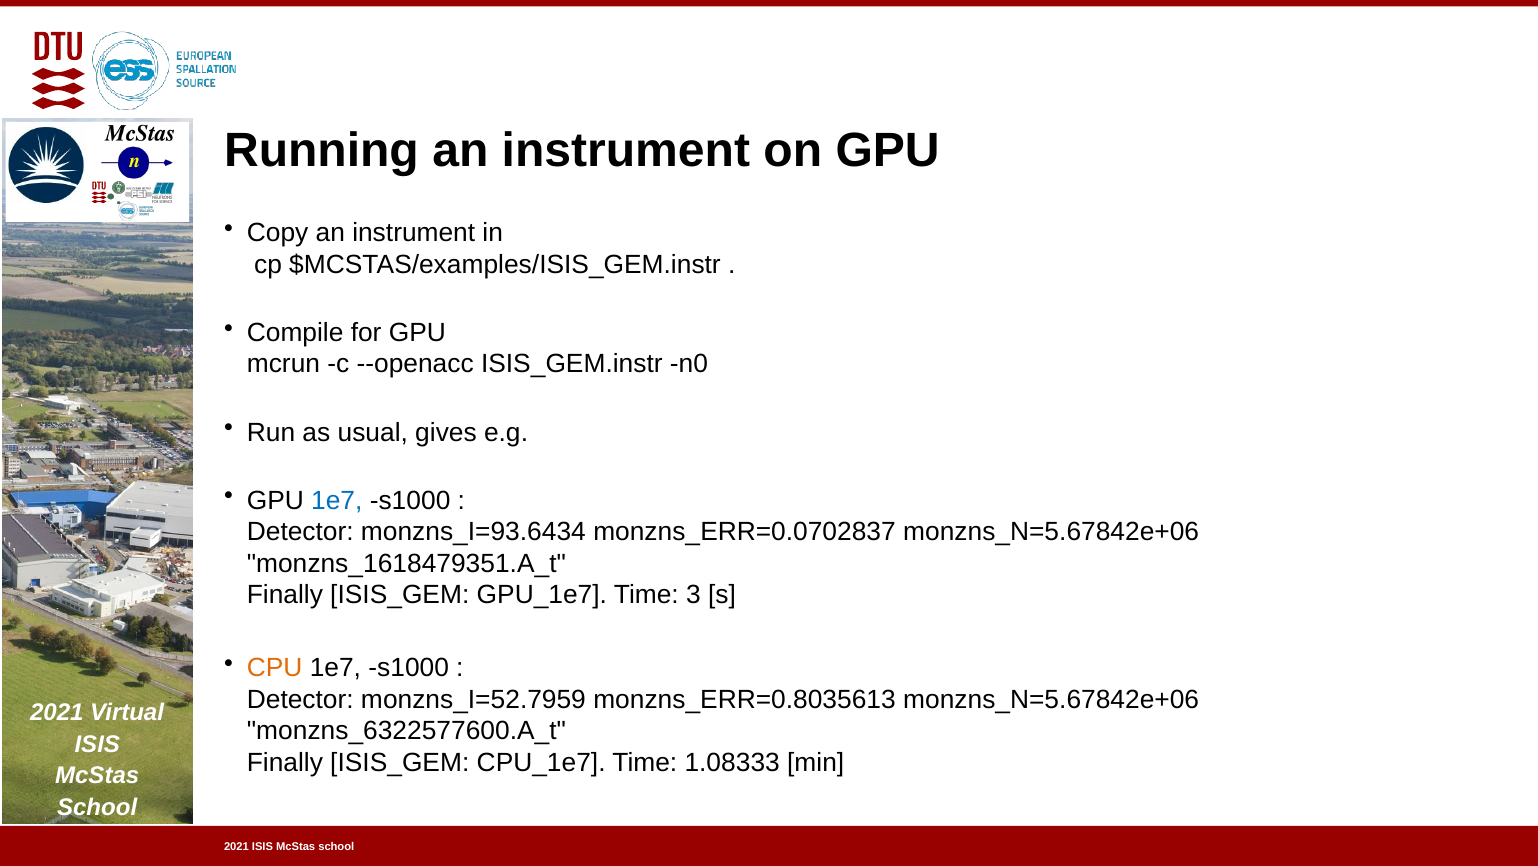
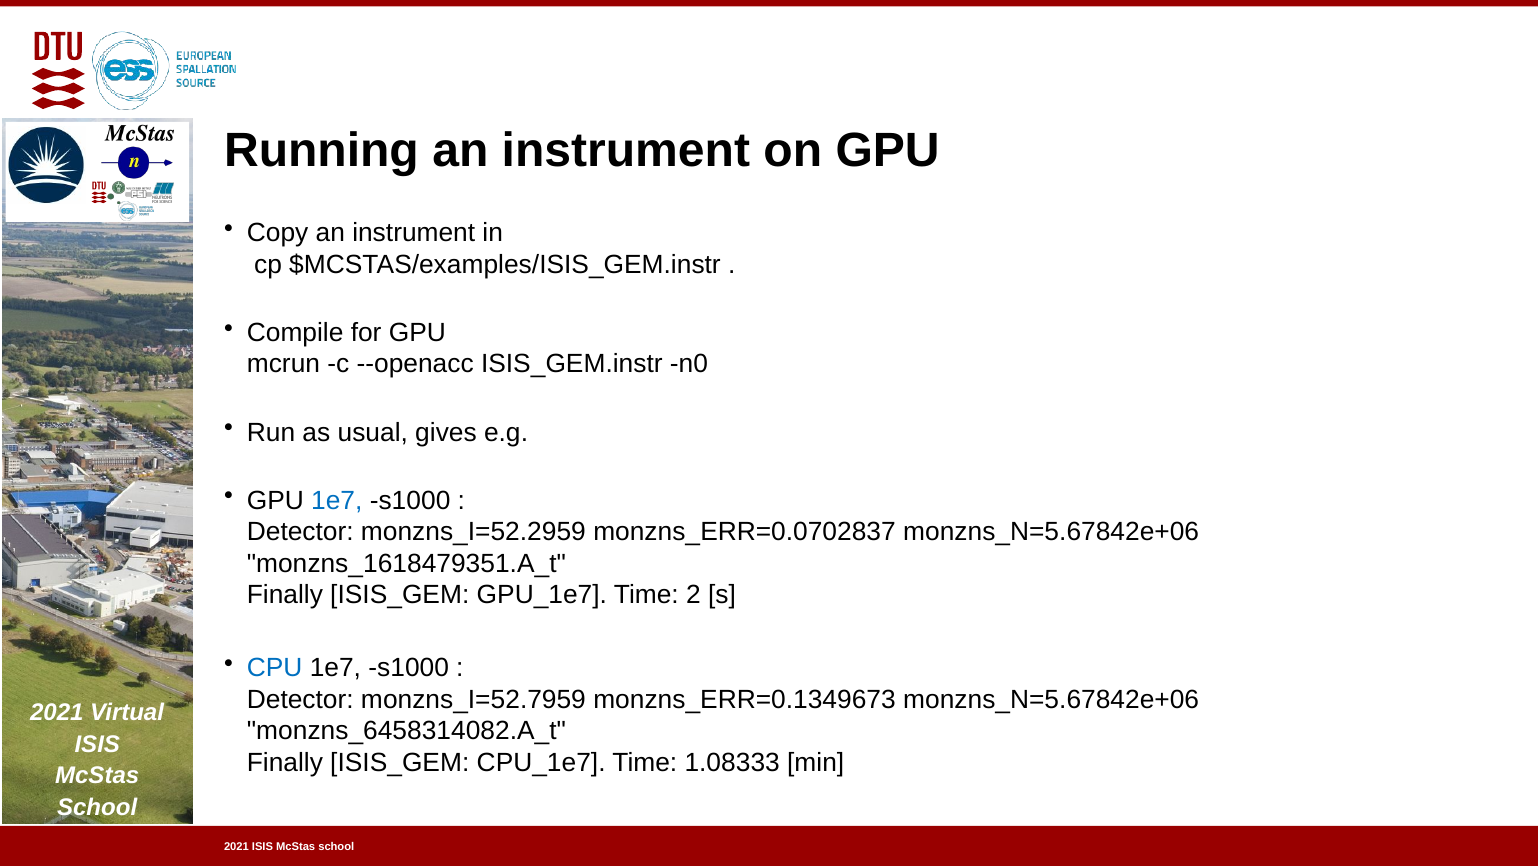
monzns_I=93.6434: monzns_I=93.6434 -> monzns_I=52.2959 (473, 532)
3: 3 -> 2 (694, 595)
CPU colour: orange -> blue (275, 668)
monzns_ERR=0.8035613: monzns_ERR=0.8035613 -> monzns_ERR=0.1349673 (744, 700)
monzns_6322577600.A_t: monzns_6322577600.A_t -> monzns_6458314082.A_t (406, 731)
